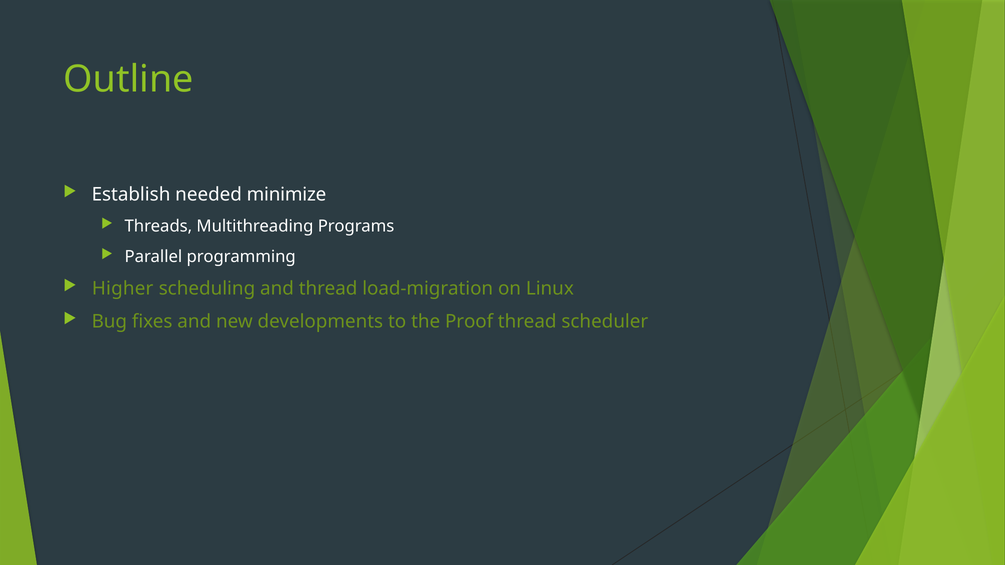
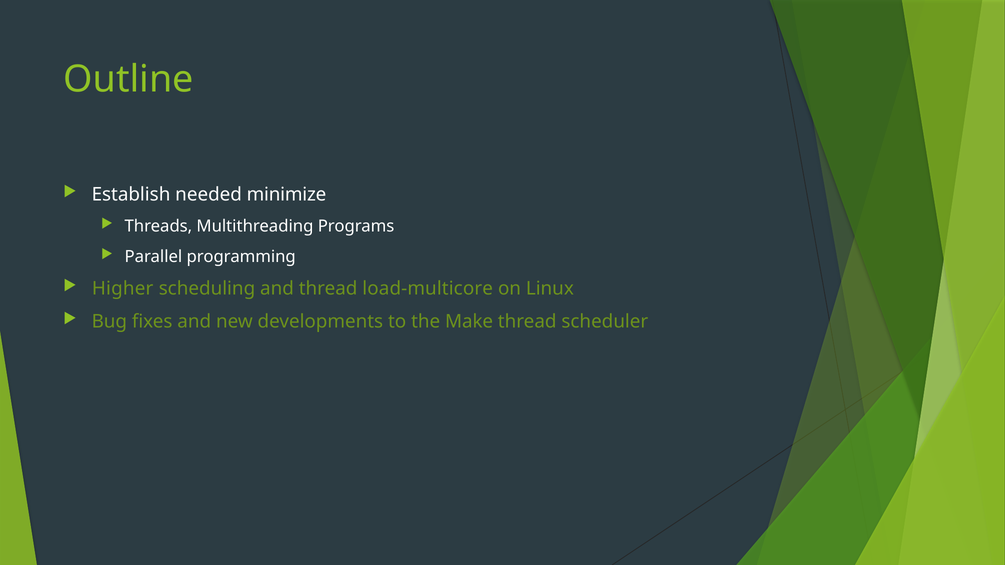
load-migration: load-migration -> load-multicore (428, 289)
Proof: Proof -> Make (469, 322)
